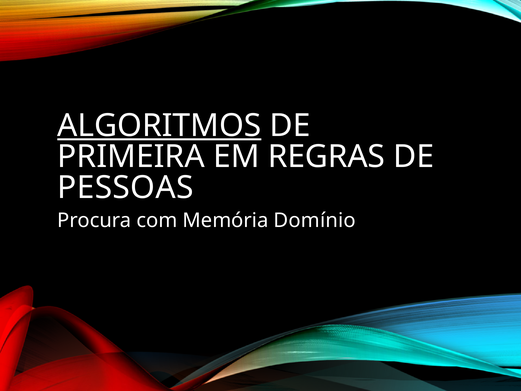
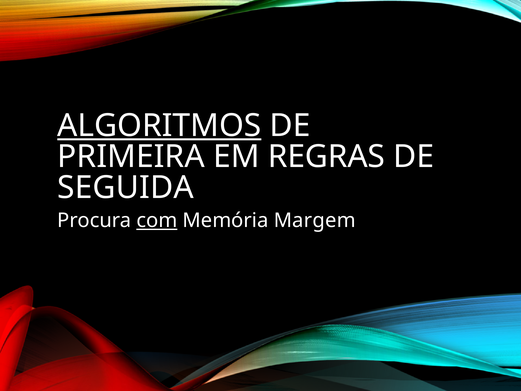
PESSOAS: PESSOAS -> SEGUIDA (126, 187)
com underline: none -> present (157, 220)
Domínio: Domínio -> Margem (315, 220)
